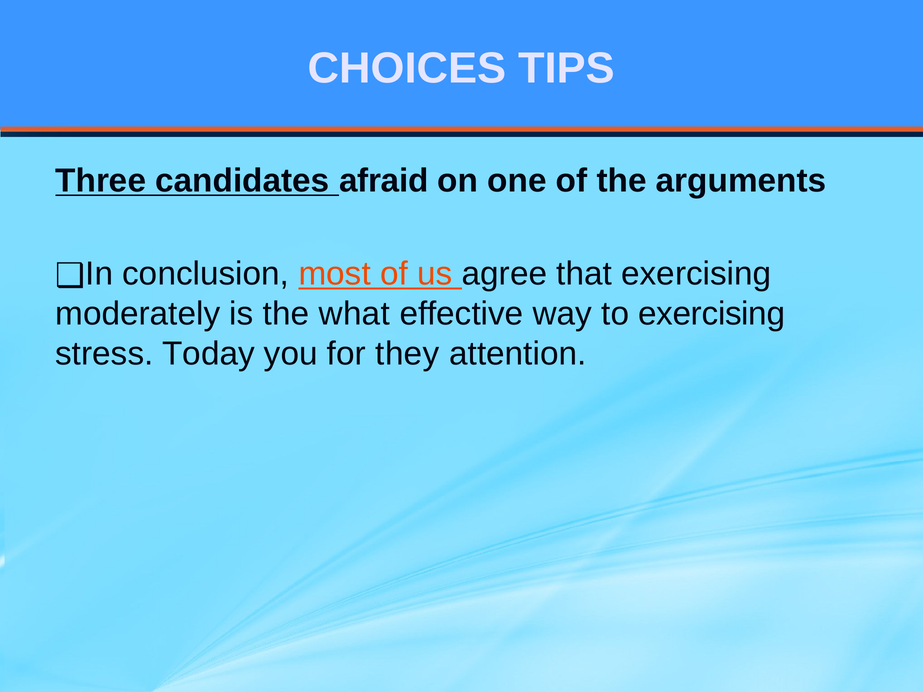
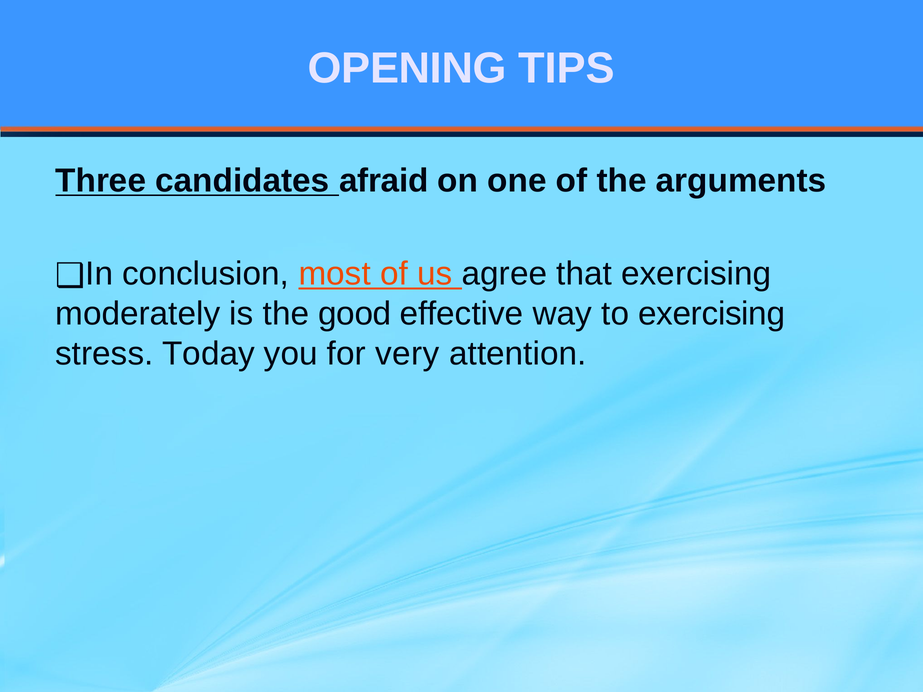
CHOICES: CHOICES -> OPENING (407, 68)
what: what -> good (355, 314)
they: they -> very (407, 354)
